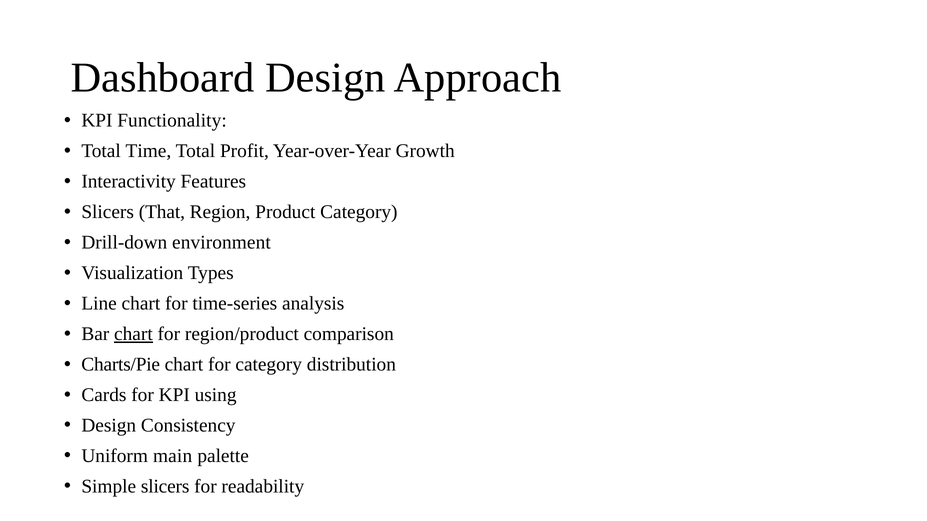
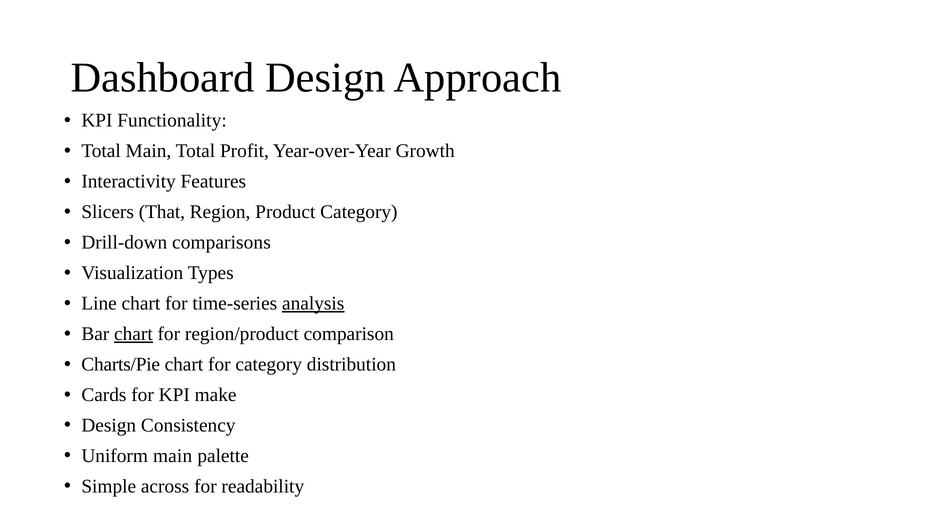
Total Time: Time -> Main (148, 151)
environment: environment -> comparisons (221, 243)
analysis underline: none -> present (313, 304)
using: using -> make (216, 395)
Simple slicers: slicers -> across (165, 487)
